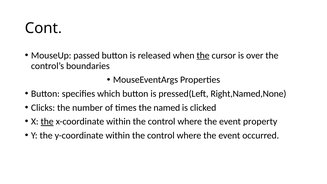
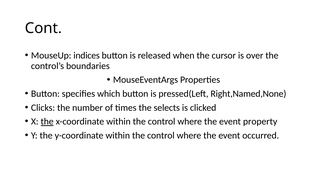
passed: passed -> indices (87, 55)
the underline: present -> none (203, 55)
named: named -> selects (167, 108)
